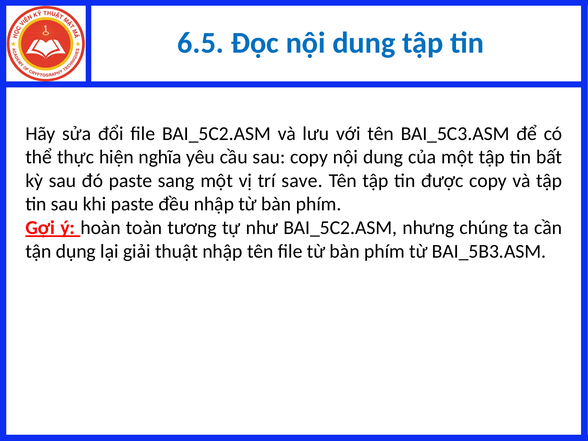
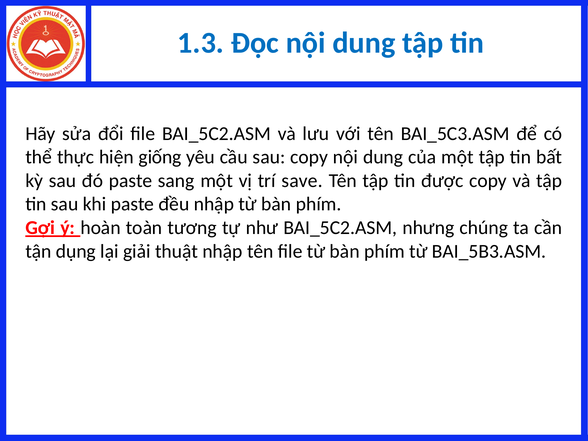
6.5: 6.5 -> 1.3 (201, 43)
nghĩa: nghĩa -> giống (160, 157)
